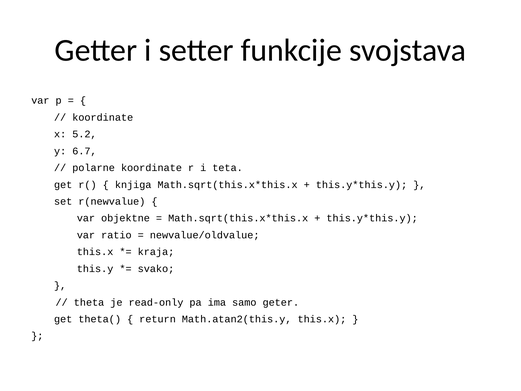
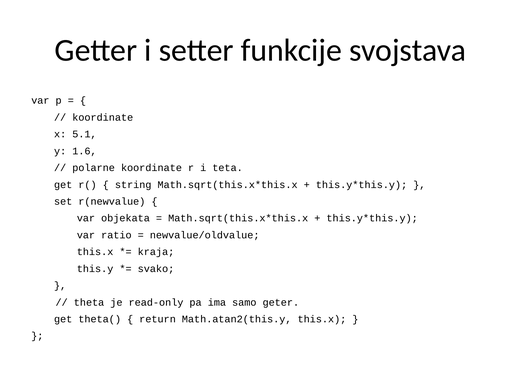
5.2: 5.2 -> 5.1 (84, 134)
6.7: 6.7 -> 1.6 (84, 151)
knjiga: knjiga -> string (133, 185)
objektne: objektne -> objekata (125, 218)
